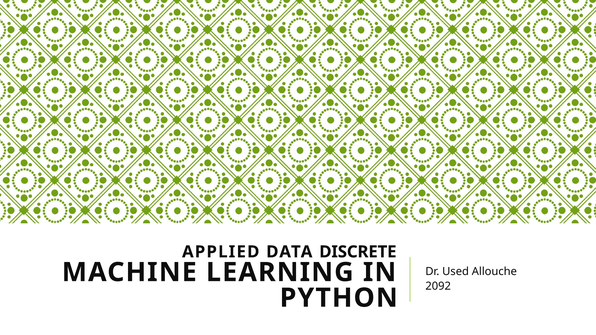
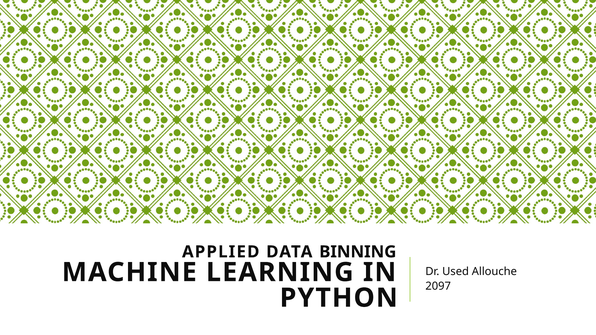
DISCRETE: DISCRETE -> BINNING (358, 252)
2092: 2092 -> 2097 (438, 286)
